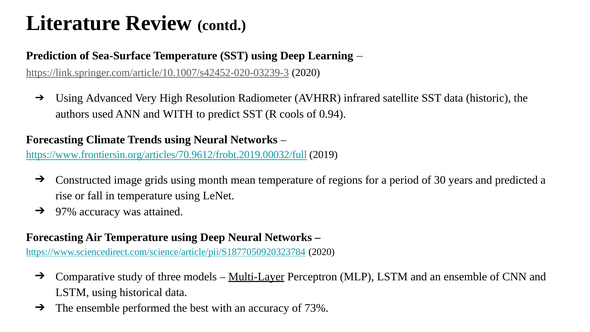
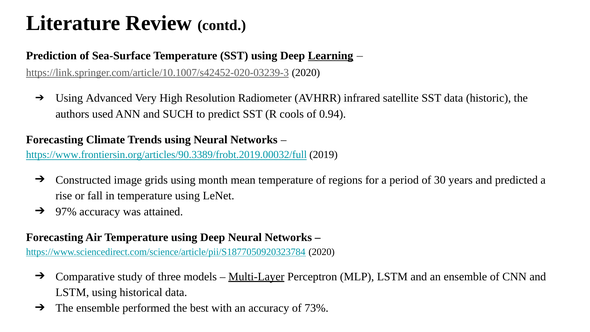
Learning underline: none -> present (331, 56)
and WITH: WITH -> SUCH (178, 114)
https://www.frontiersin.org/articles/70.9612/frobt.2019.00032/full: https://www.frontiersin.org/articles/70.9612/frobt.2019.00032/full -> https://www.frontiersin.org/articles/90.3389/frobt.2019.00032/full (166, 155)
